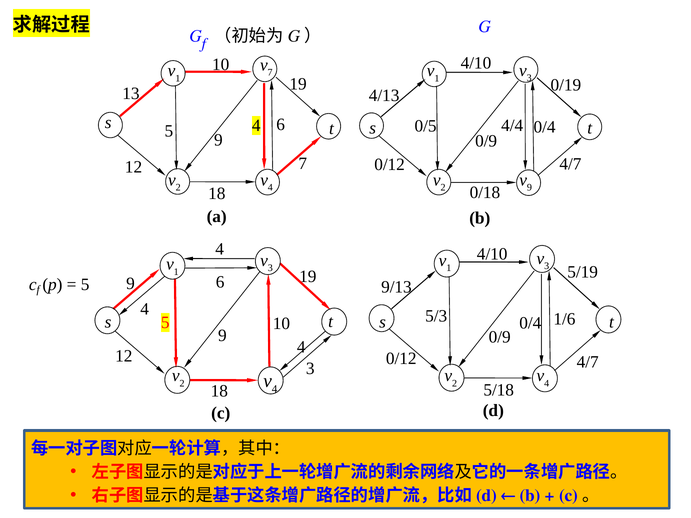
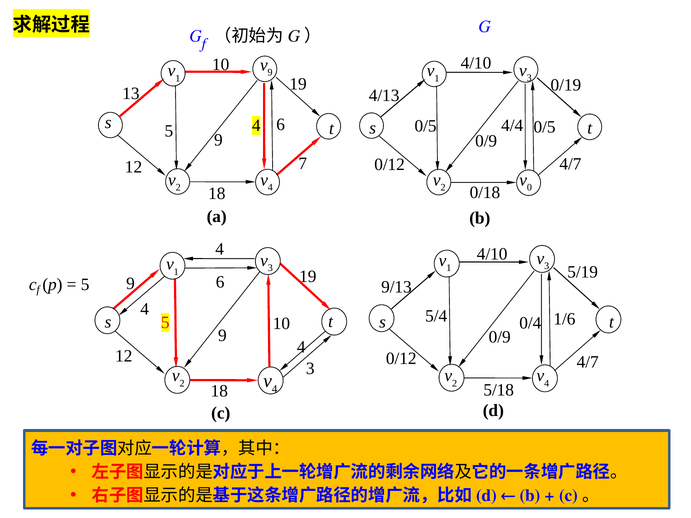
7: 7 -> 9 (270, 73)
0/4: 0/4 -> 0/5 (545, 127)
9: 9 -> 0 (529, 188)
5/3: 5/3 -> 5/4 (436, 316)
